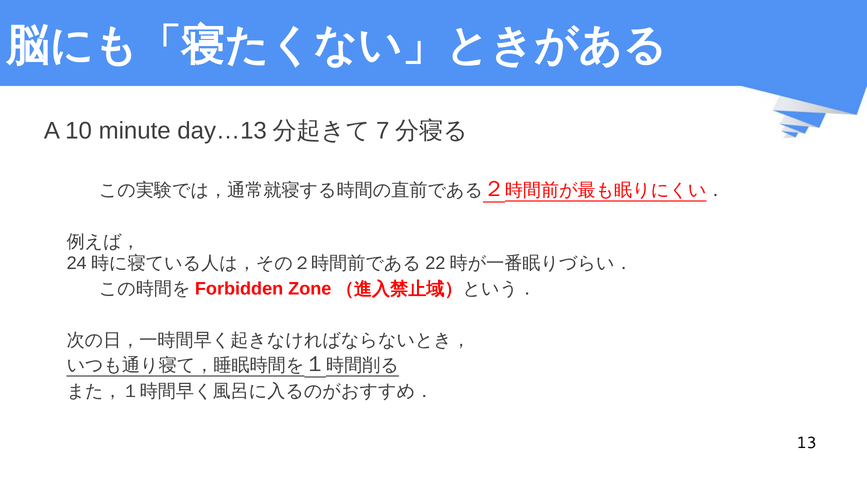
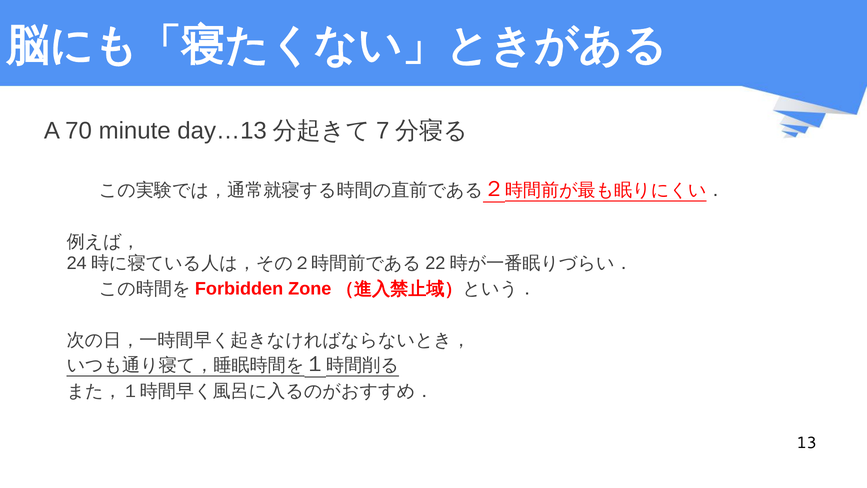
10: 10 -> 70 (79, 131)
